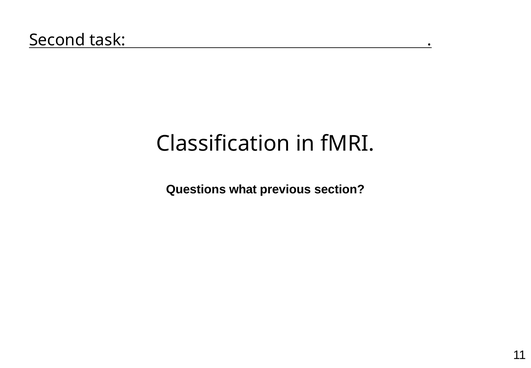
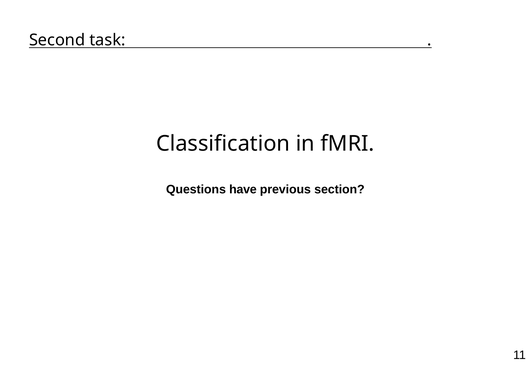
what: what -> have (243, 189)
